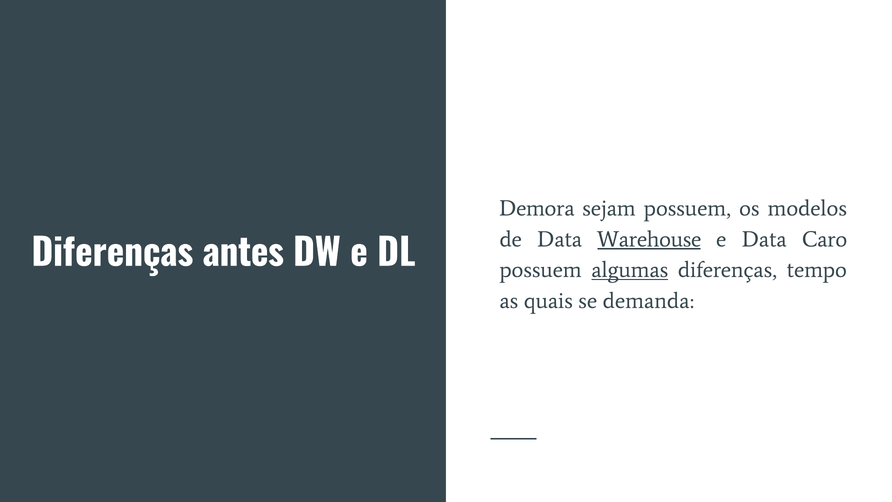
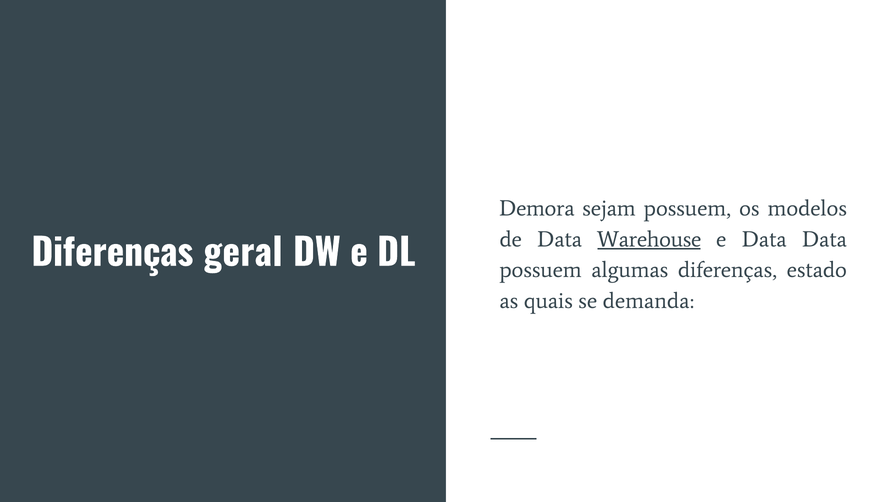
Data Caro: Caro -> Data (824, 239)
antes: antes -> geral (243, 253)
algumas underline: present -> none (630, 270)
tempo: tempo -> estado (817, 270)
